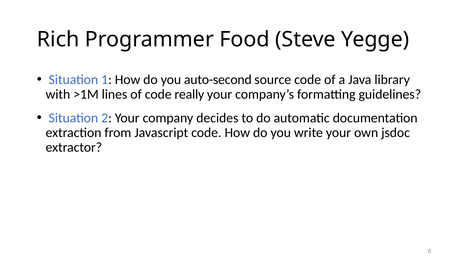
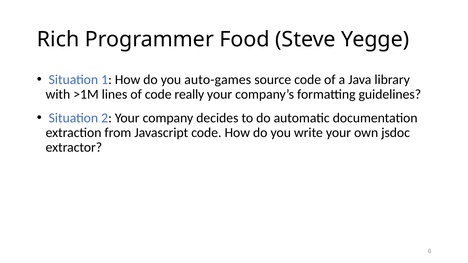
auto-second: auto-second -> auto-games (218, 80)
